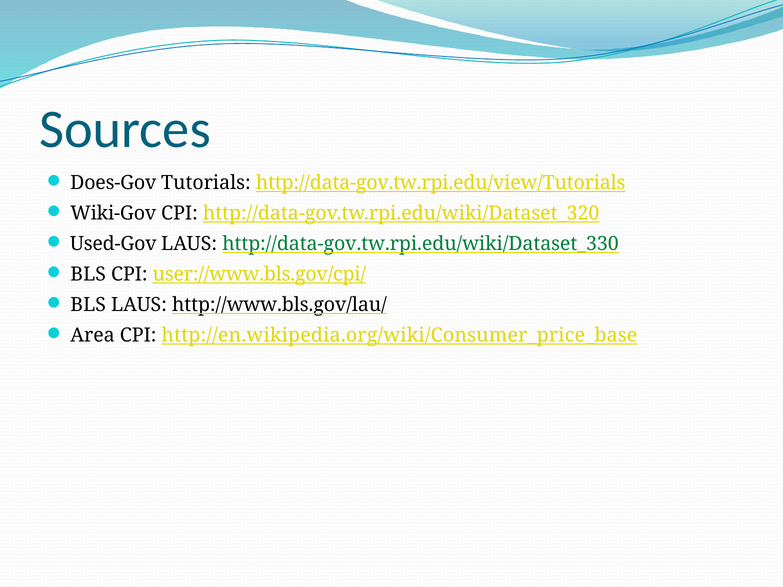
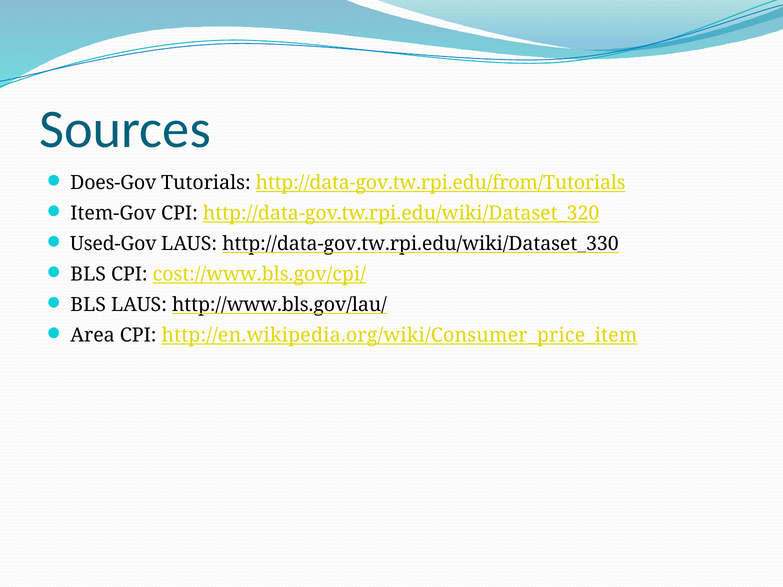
http://data-gov.tw.rpi.edu/view/Tutorials: http://data-gov.tw.rpi.edu/view/Tutorials -> http://data-gov.tw.rpi.edu/from/Tutorials (441, 183)
Wiki-Gov: Wiki-Gov -> Item-Gov (113, 213)
http://data-gov.tw.rpi.edu/wiki/Dataset_330 colour: green -> black (421, 244)
user://www.bls.gov/cpi/: user://www.bls.gov/cpi/ -> cost://www.bls.gov/cpi/ (259, 274)
http://en.wikipedia.org/wiki/Consumer_price_base: http://en.wikipedia.org/wiki/Consumer_price_base -> http://en.wikipedia.org/wiki/Consumer_price_item (399, 335)
